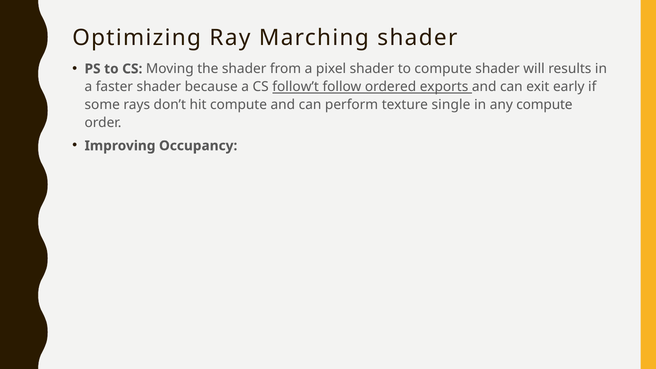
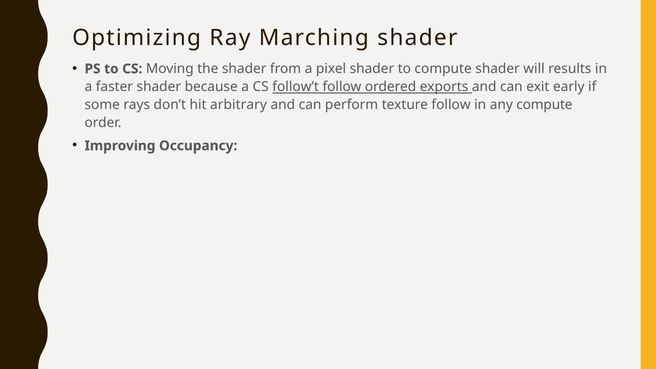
hit compute: compute -> arbitrary (238, 105)
texture single: single -> follow (451, 105)
